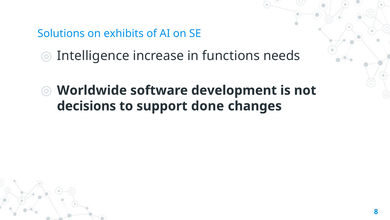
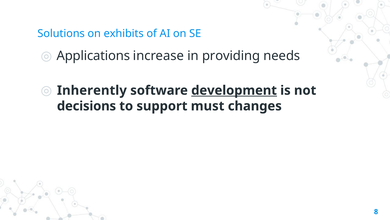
Intelligence: Intelligence -> Applications (93, 56)
functions: functions -> providing (231, 56)
Worldwide: Worldwide -> Inherently (92, 90)
development underline: none -> present (234, 90)
done: done -> must (208, 106)
